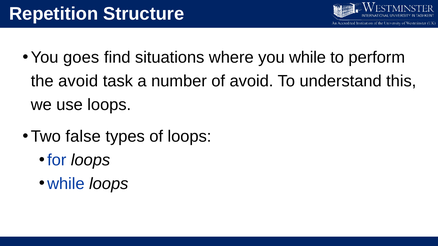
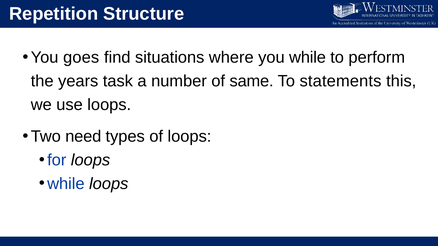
the avoid: avoid -> years (78, 81)
of avoid: avoid -> same (252, 81)
understand: understand -> statements (341, 81)
false: false -> need (83, 137)
